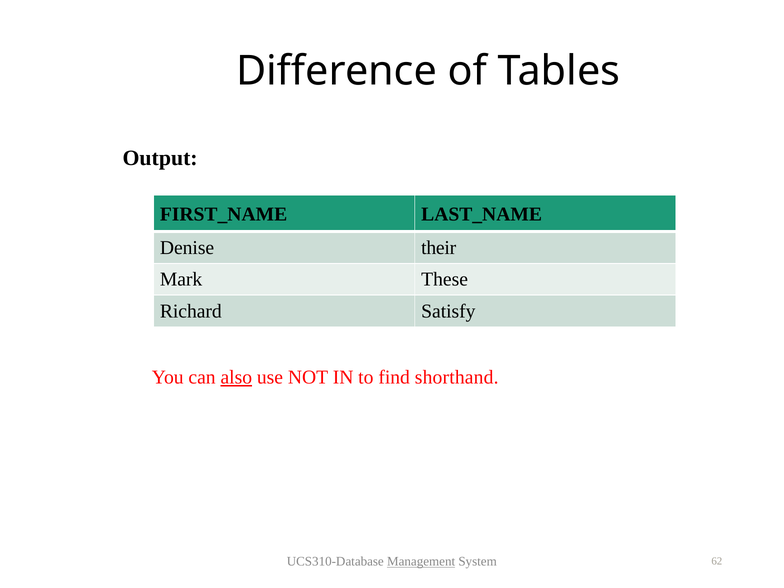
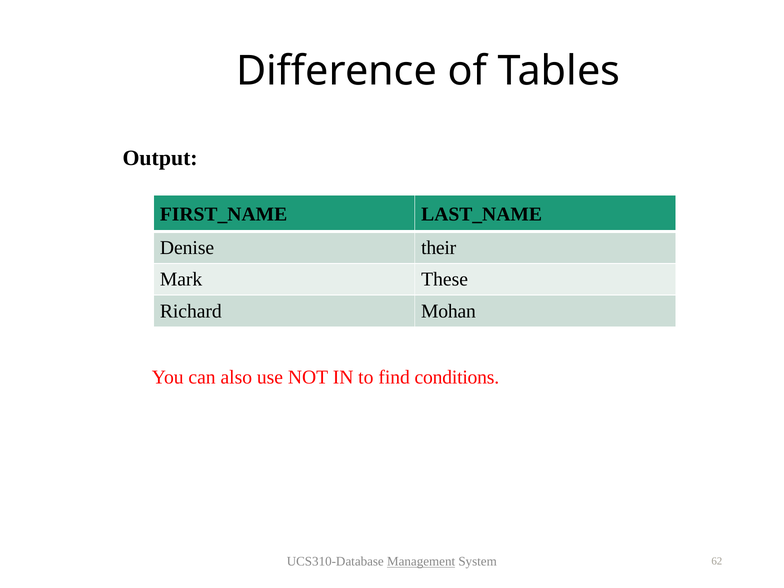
Satisfy: Satisfy -> Mohan (448, 311)
also underline: present -> none (236, 377)
shorthand: shorthand -> conditions (457, 377)
